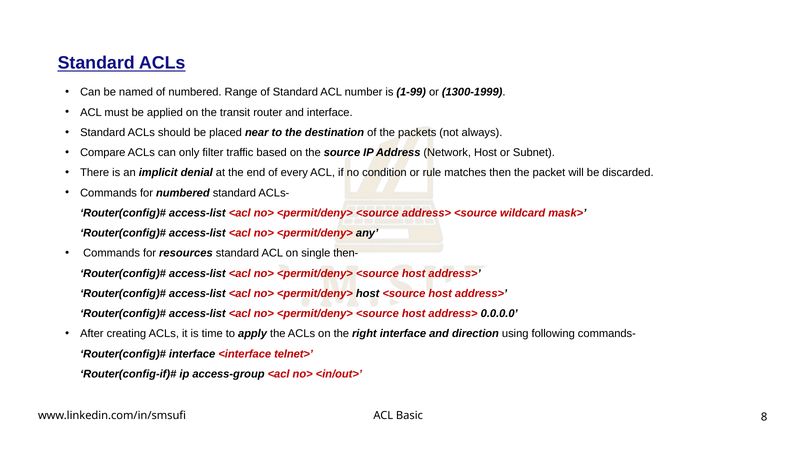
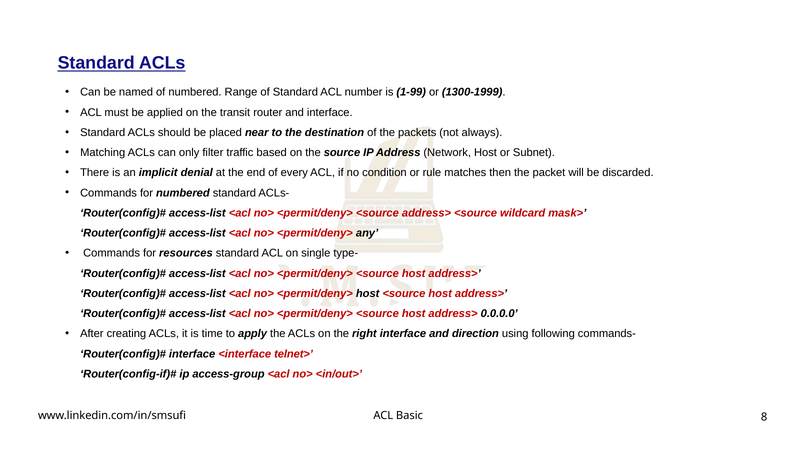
Compare: Compare -> Matching (103, 153)
then-: then- -> type- (346, 253)
